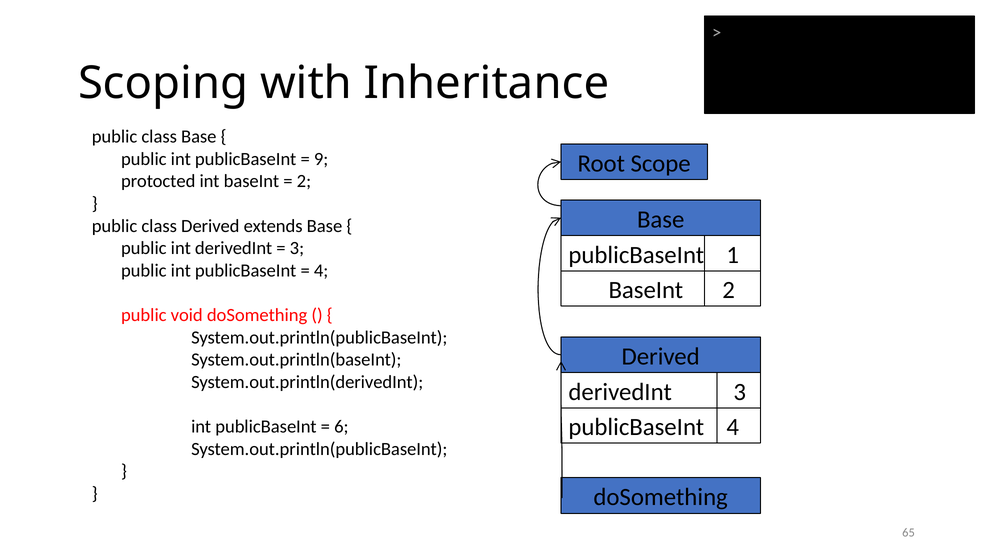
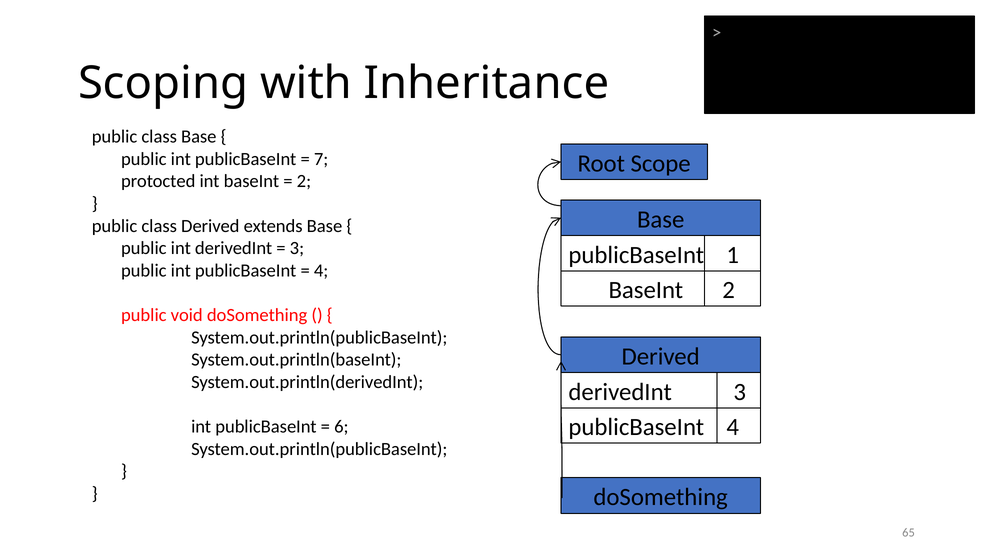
9: 9 -> 7 (321, 159)
